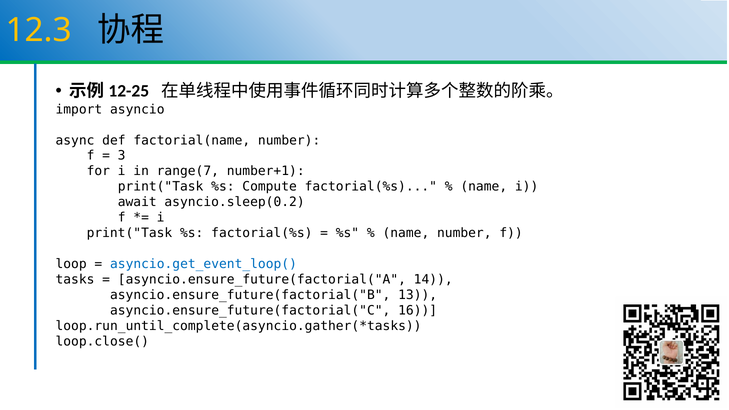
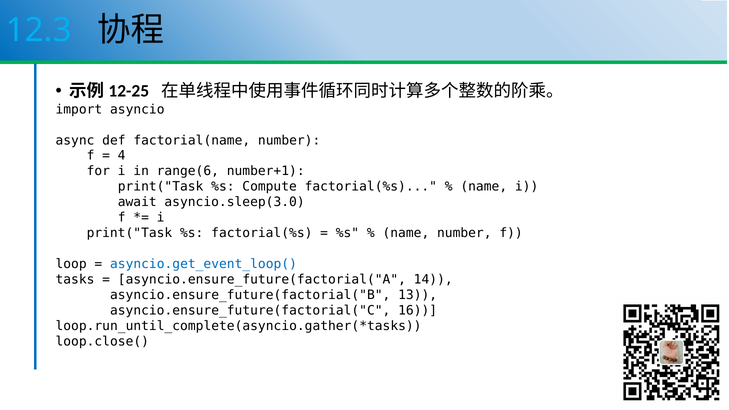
12.3 colour: yellow -> light blue (39, 30)
3: 3 -> 4 (122, 156)
range(7: range(7 -> range(6 (188, 171)
asyncio.sleep(0.2: asyncio.sleep(0.2 -> asyncio.sleep(3.0 (235, 202)
